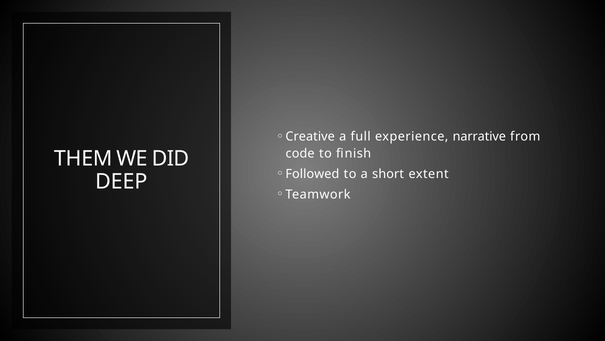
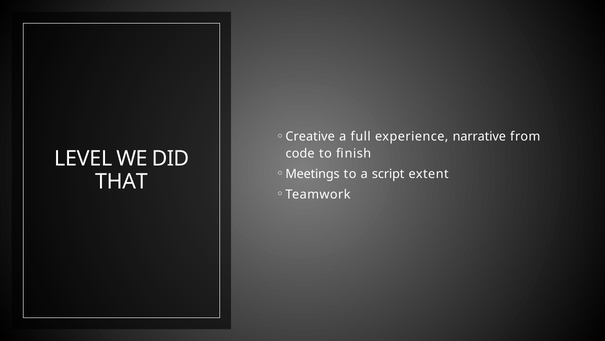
THEM: THEM -> LEVEL (83, 158)
Followed: Followed -> Meetings (312, 174)
short: short -> script (388, 174)
DEEP: DEEP -> THAT (121, 181)
